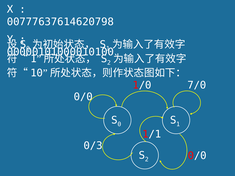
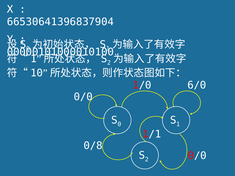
00777637614620798: 00777637614620798 -> 66530641396837904 (60, 22)
7/0: 7/0 -> 6/0 (197, 85)
0/3: 0/3 -> 0/8 (93, 146)
